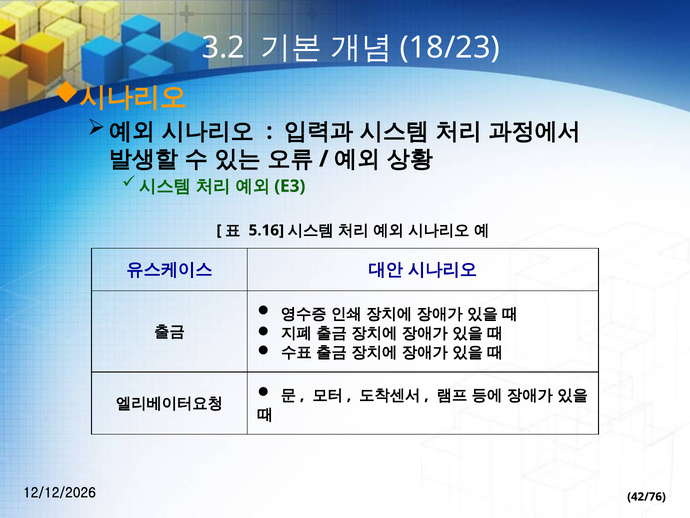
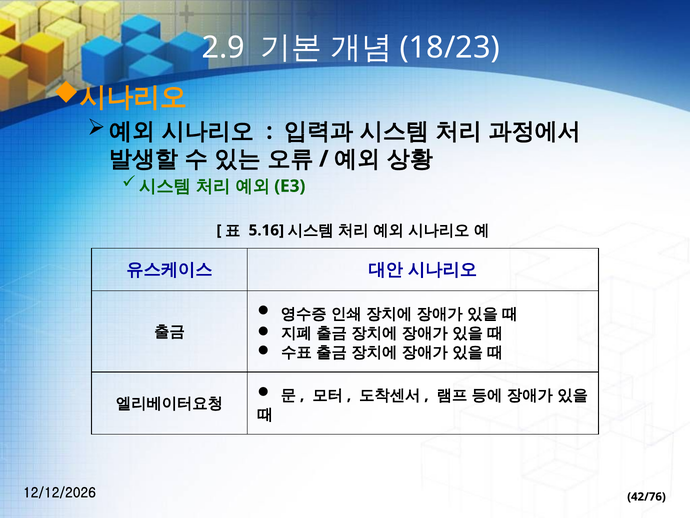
3.2: 3.2 -> 2.9 (223, 48)
